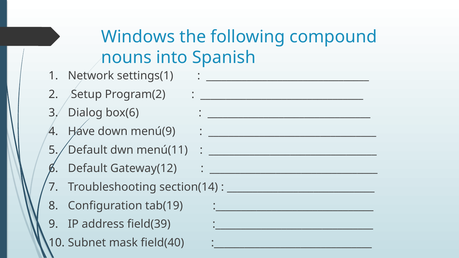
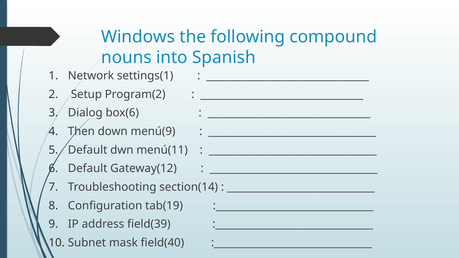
Have: Have -> Then (81, 131)
